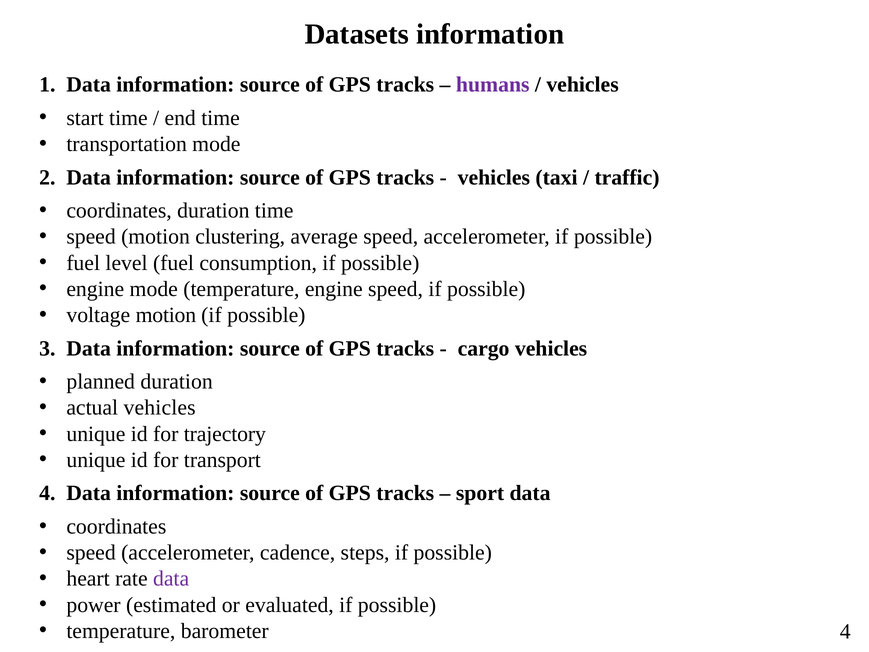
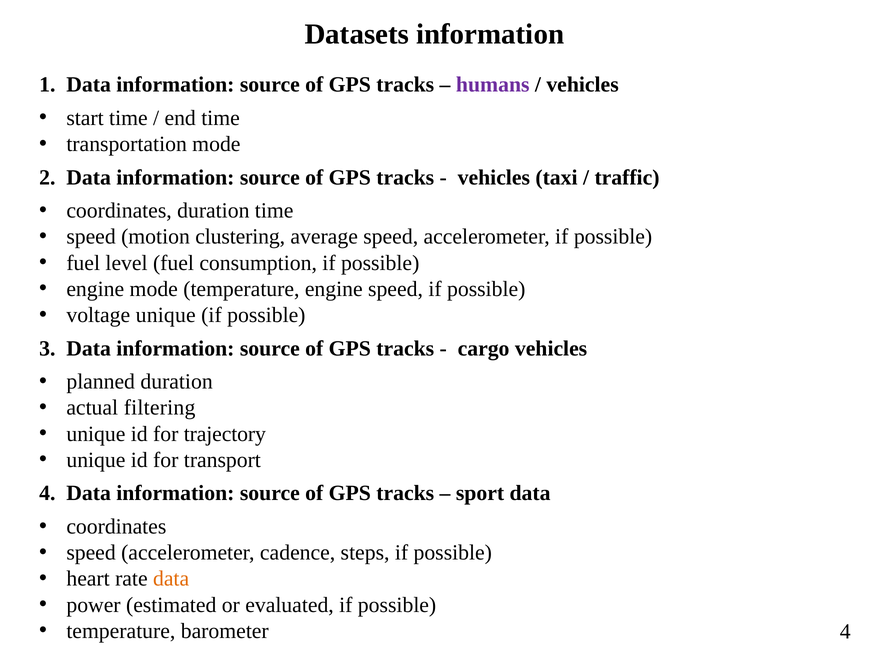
voltage motion: motion -> unique (166, 315)
actual vehicles: vehicles -> filtering (160, 408)
data colour: purple -> orange (171, 579)
